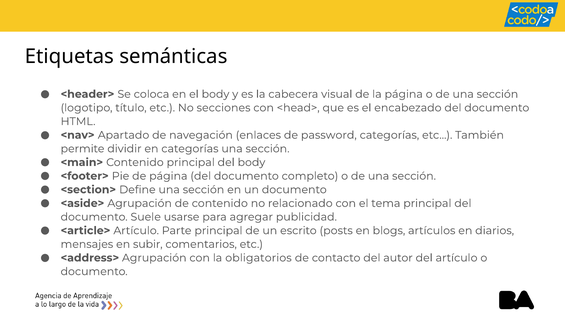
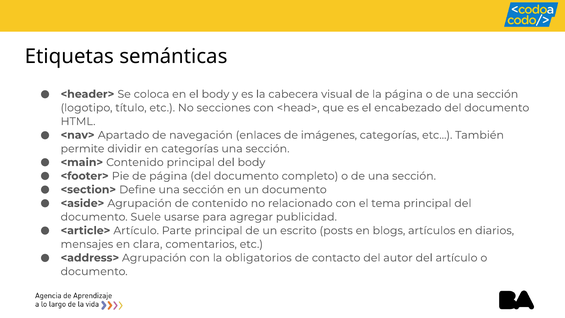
password: password -> imágenes (329, 135)
subir: subir -> clara (148, 244)
